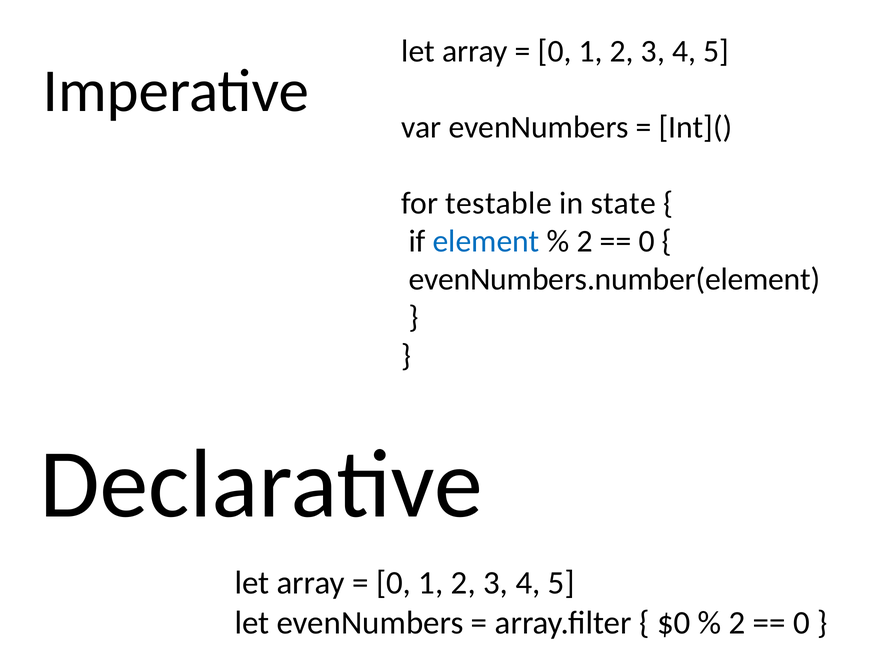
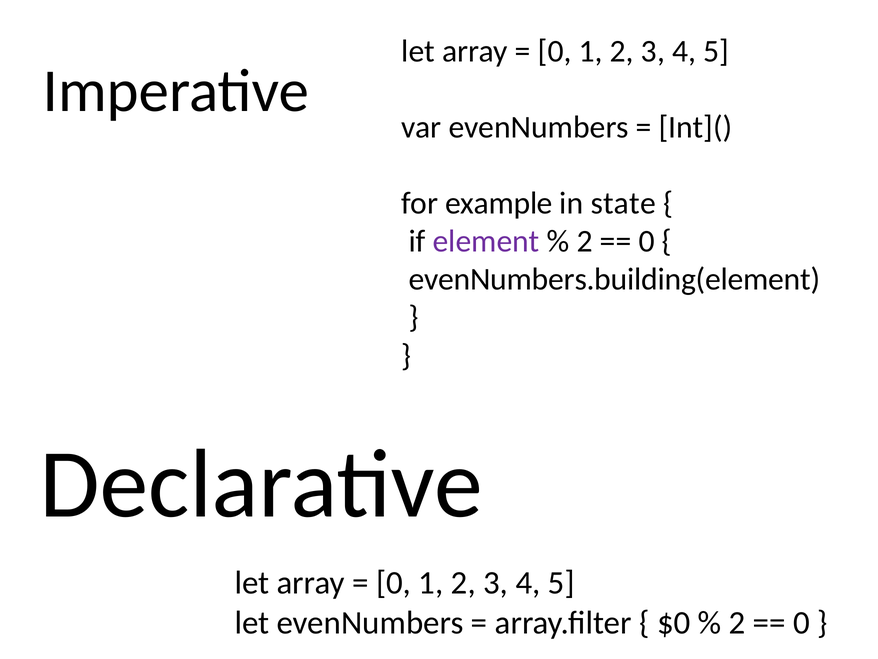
testable: testable -> example (499, 203)
element colour: blue -> purple (486, 241)
evenNumbers.number(element: evenNumbers.number(element -> evenNumbers.building(element (614, 279)
